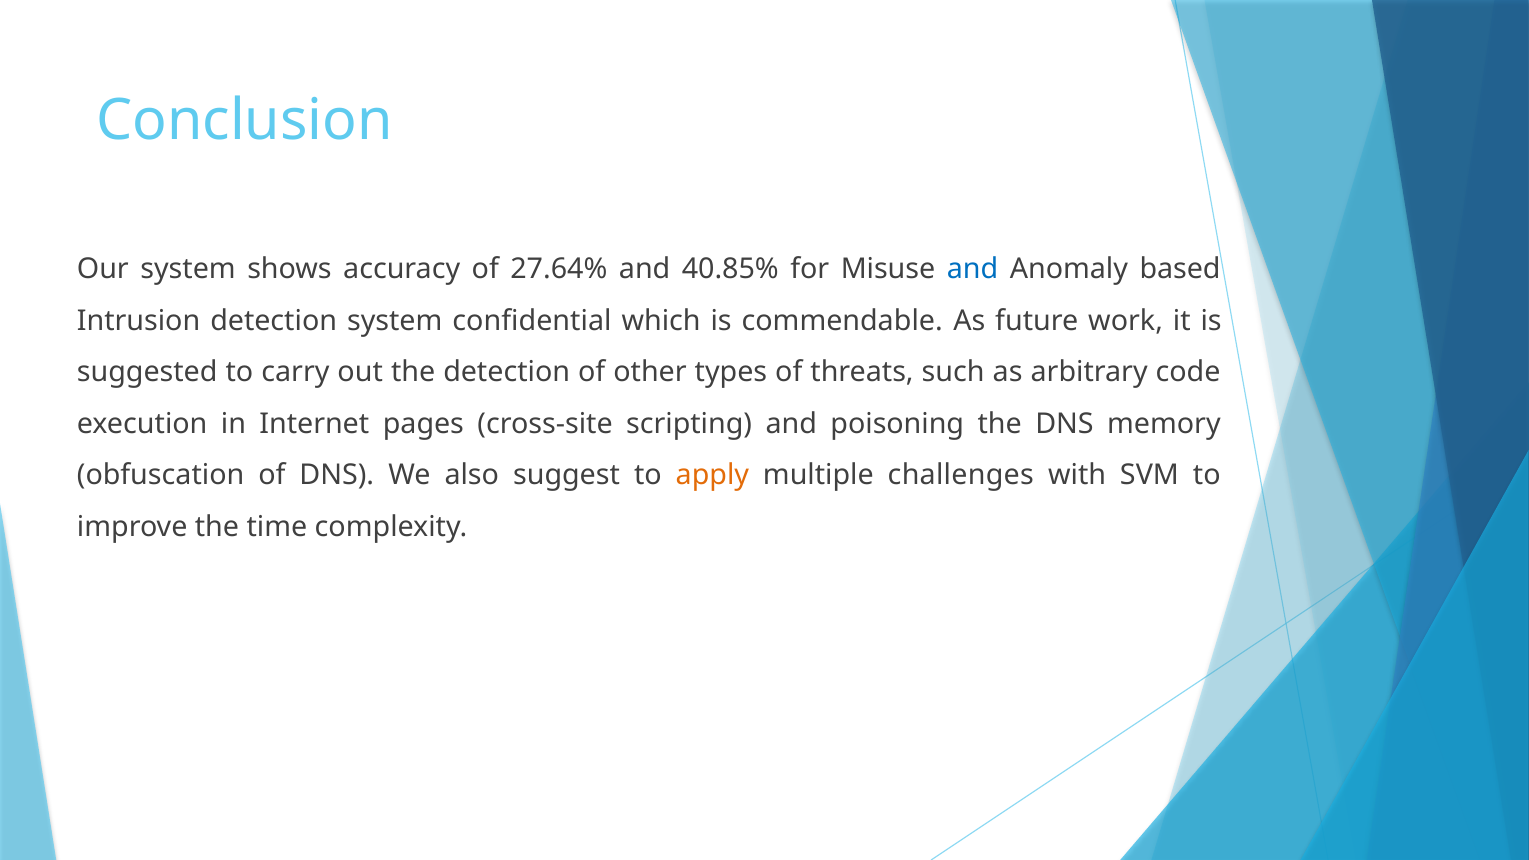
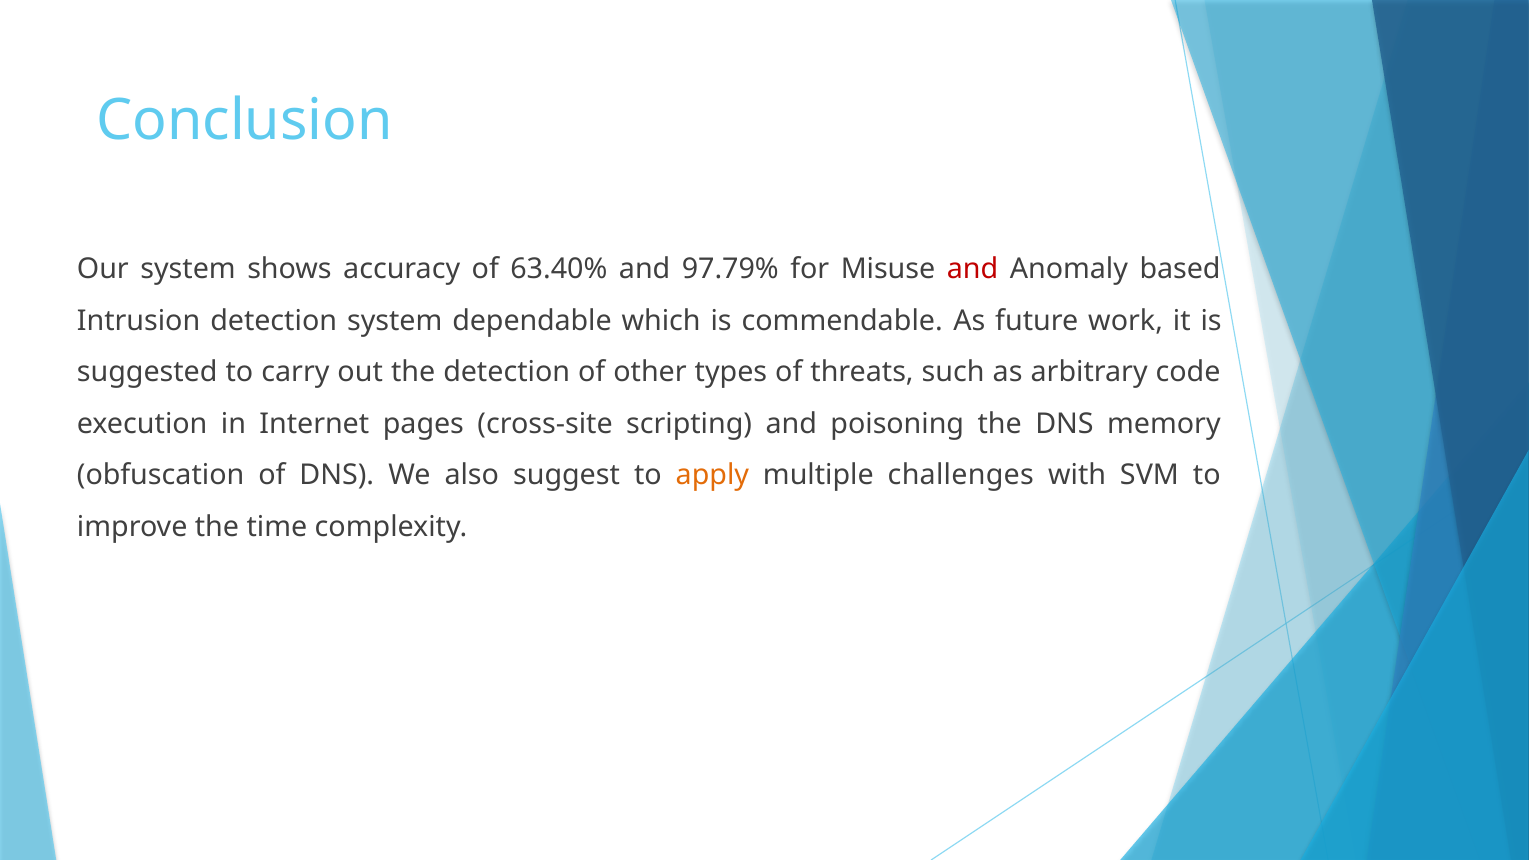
27.64%: 27.64% -> 63.40% (559, 269)
40.85%: 40.85% -> 97.79% (730, 269)
and colour: blue -> red (973, 269)
confidential: confidential -> dependable (532, 321)
